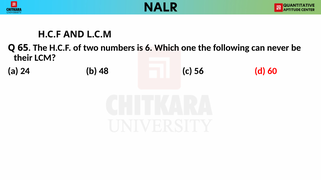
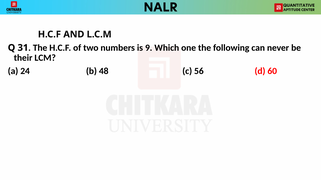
65: 65 -> 31 (23, 48)
6: 6 -> 9 (149, 48)
